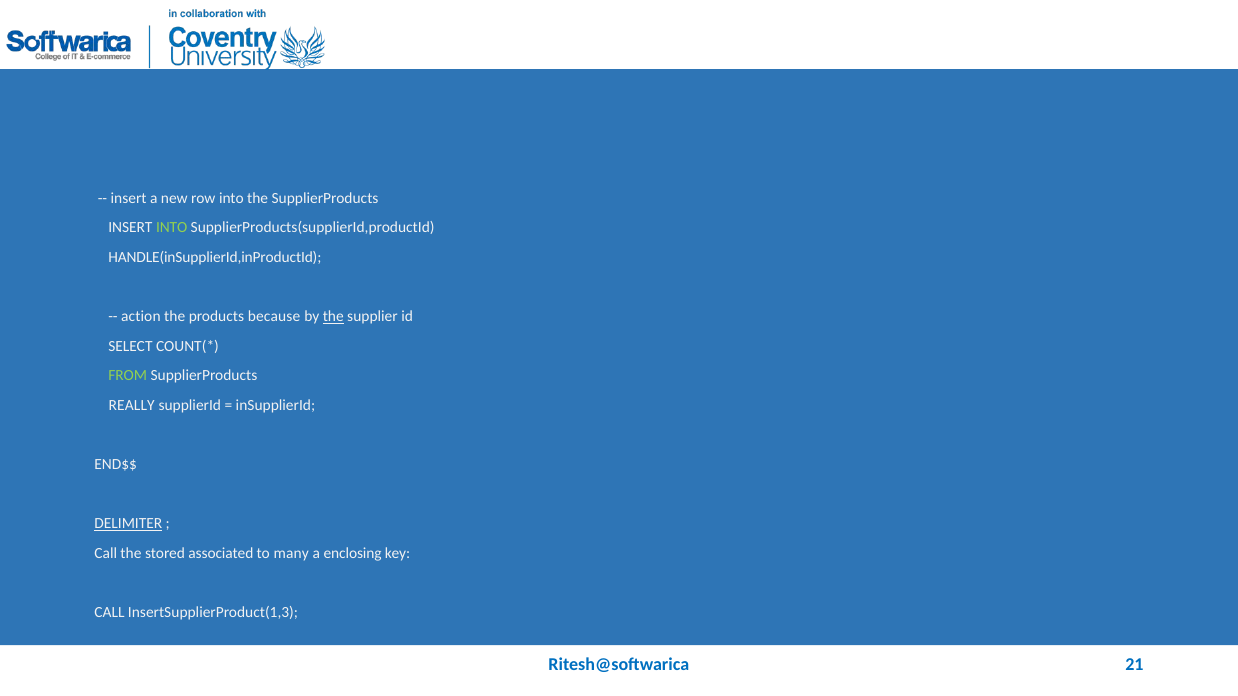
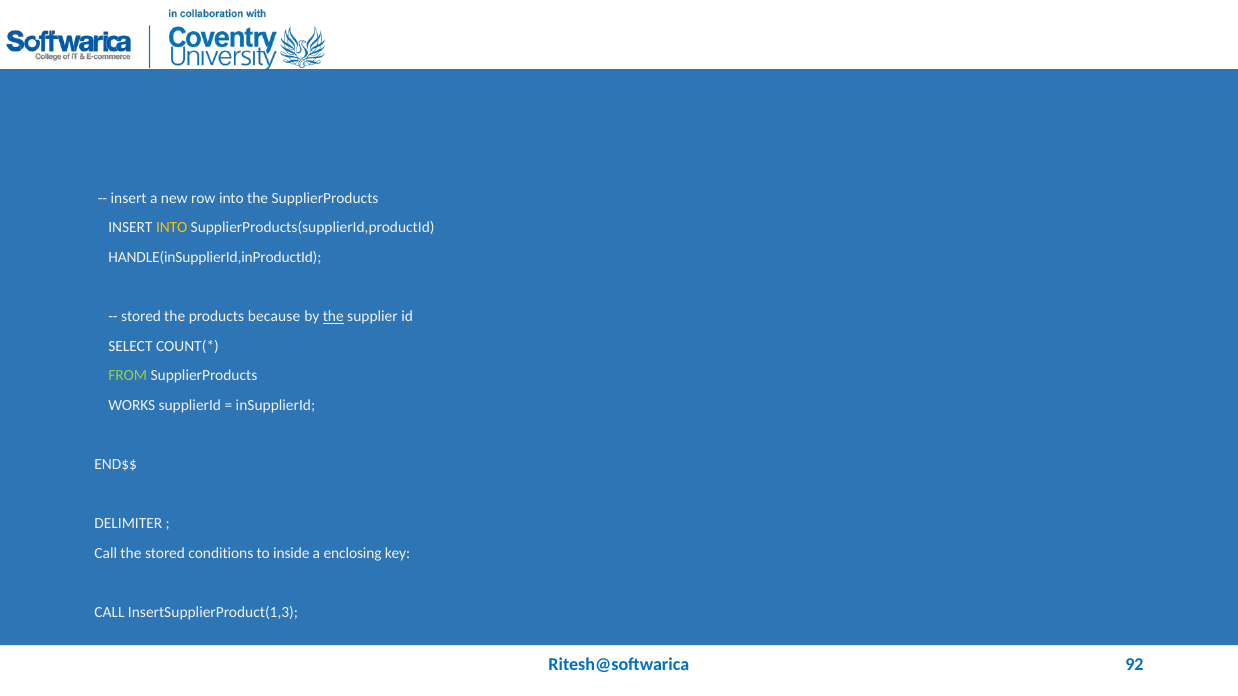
INTO colour: light green -> yellow (172, 228)
action: action -> stored (141, 317)
REALLY: REALLY -> WORKS (132, 406)
DELIMITER underline: present -> none (128, 524)
associated: associated -> conditions (221, 554)
many: many -> inside (291, 554)
21: 21 -> 92 (1134, 665)
